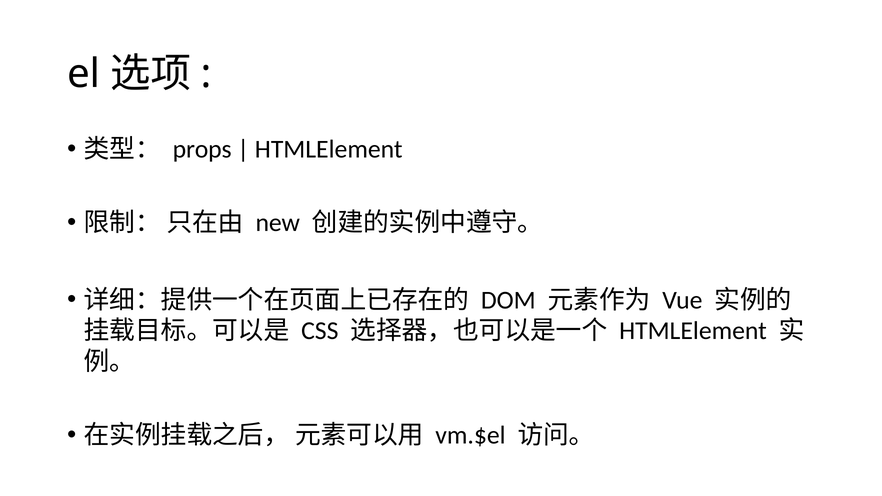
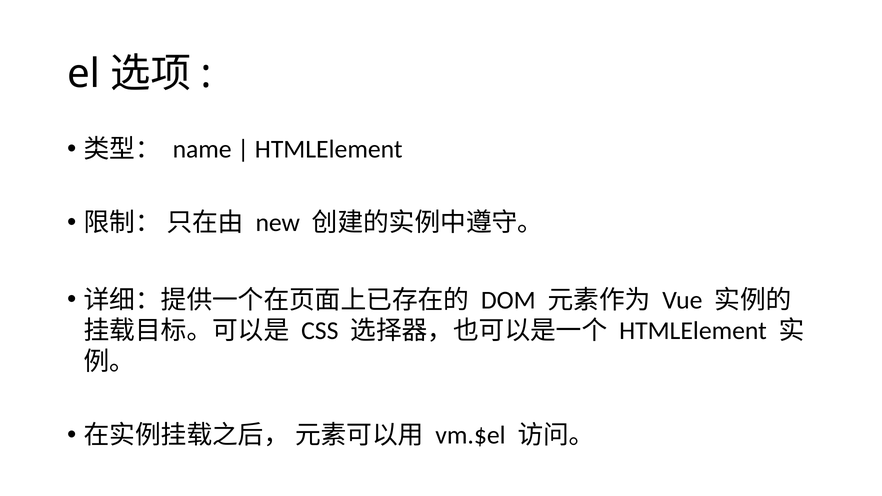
props: props -> name (202, 149)
